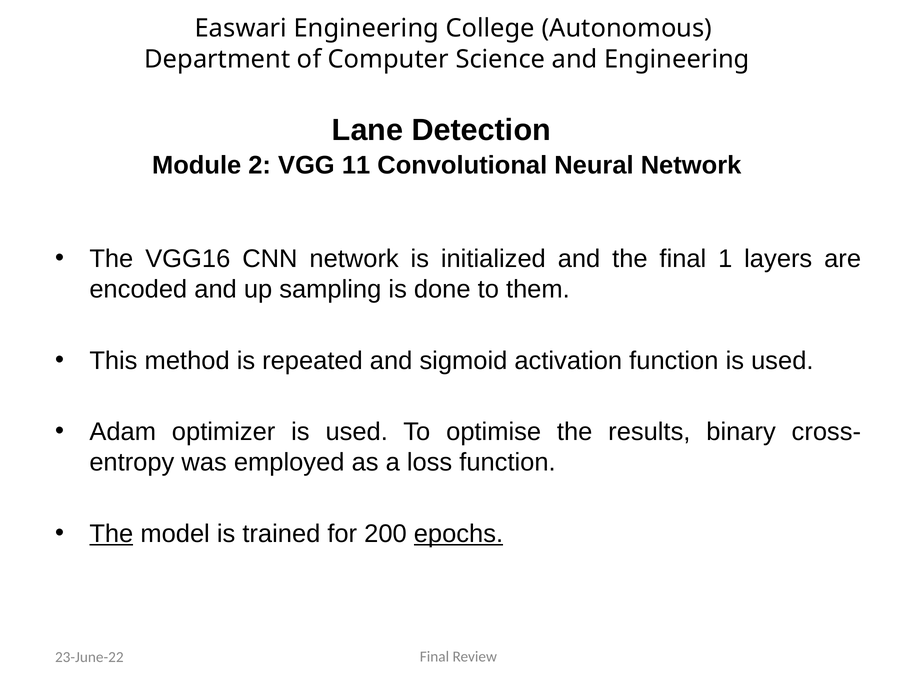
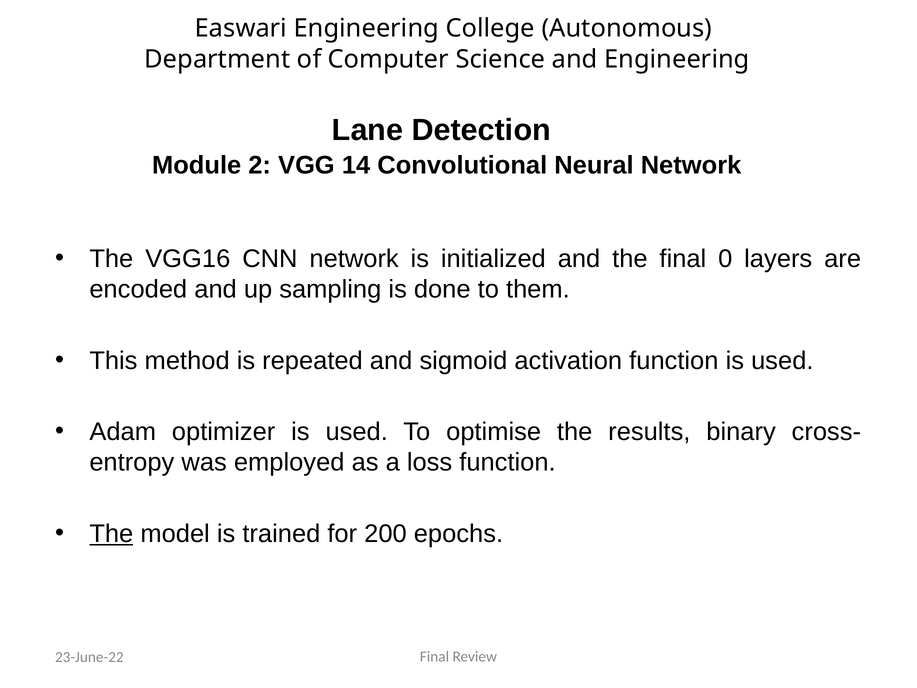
11: 11 -> 14 (356, 165)
1: 1 -> 0 (725, 259)
epochs underline: present -> none (458, 534)
